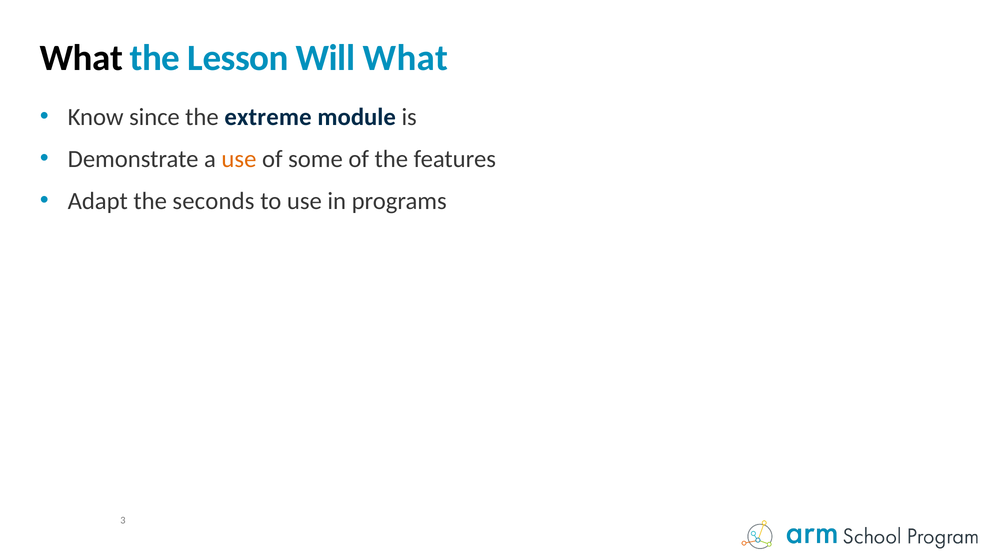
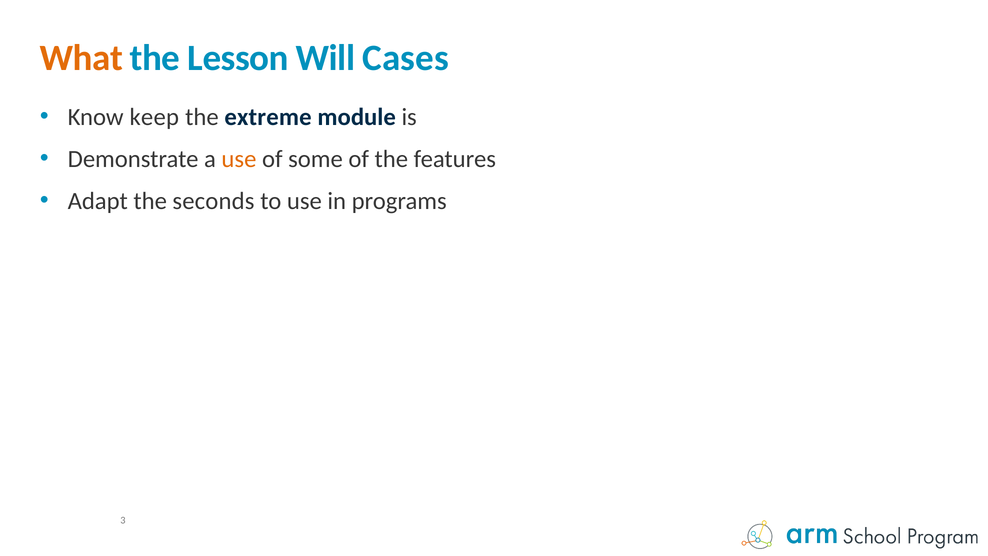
What colour: black -> orange (81, 58)
Will What: What -> Cases (406, 58)
since: since -> keep (154, 117)
